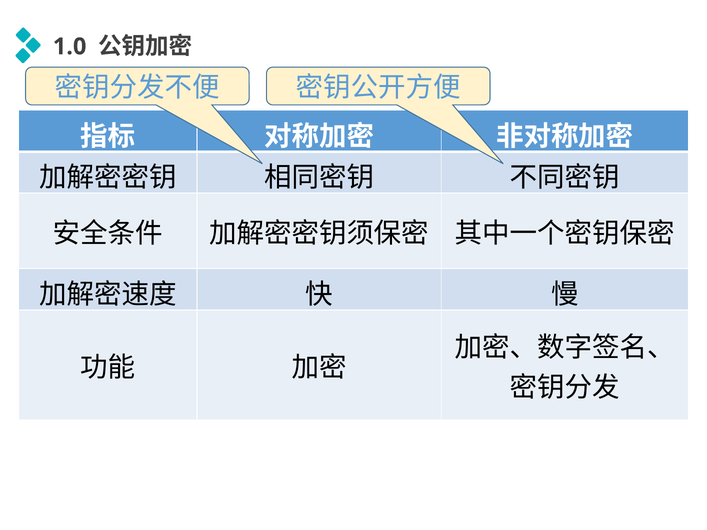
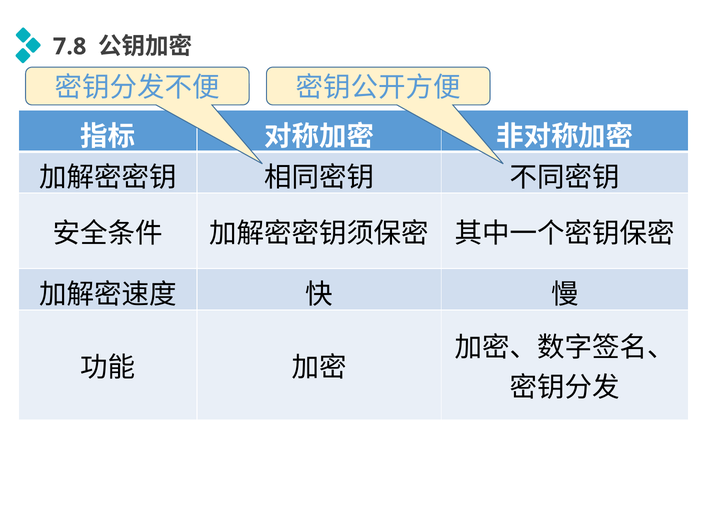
1.0: 1.0 -> 7.8 (70, 47)
